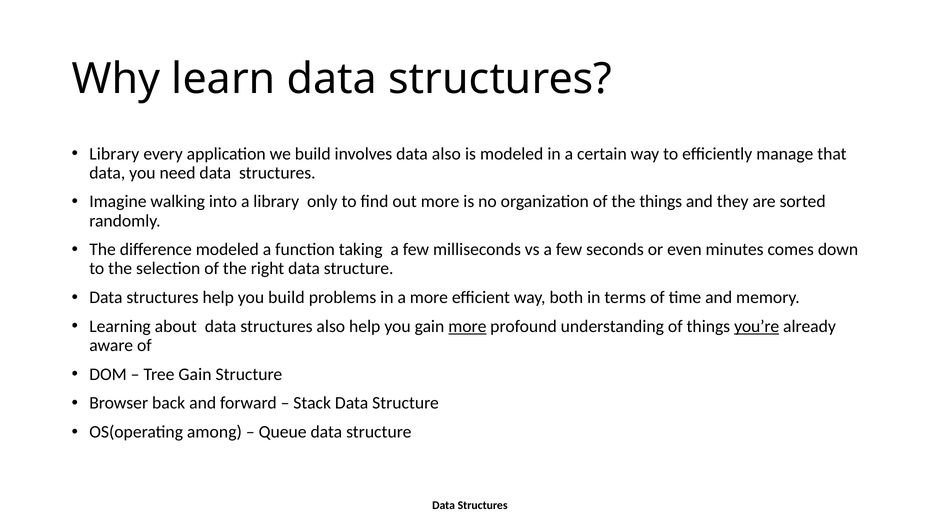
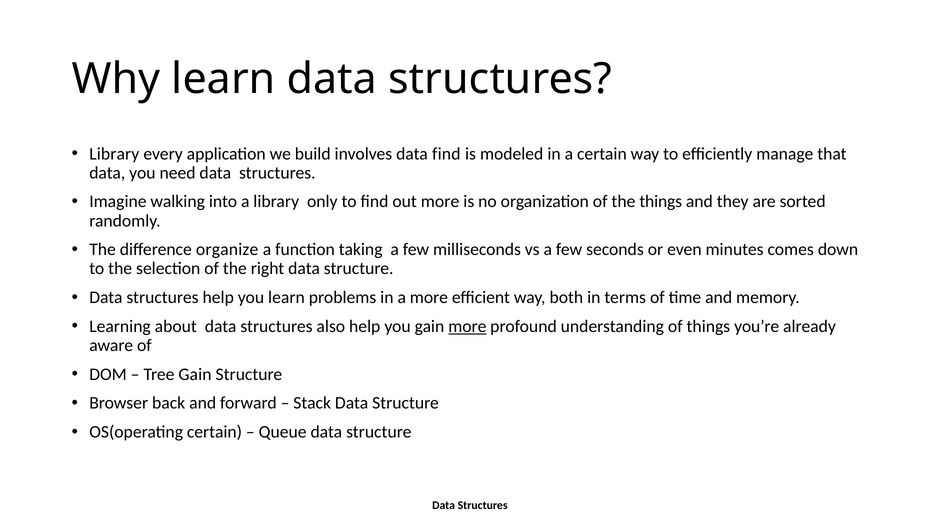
data also: also -> find (446, 154)
difference modeled: modeled -> organize (227, 249)
you build: build -> learn (286, 297)
you’re underline: present -> none (757, 326)
OS(operating among: among -> certain (214, 432)
